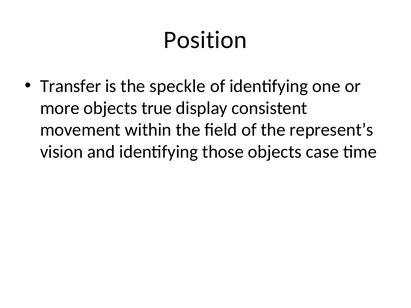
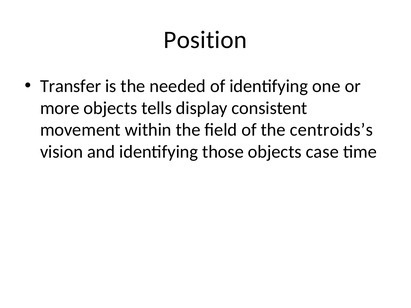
speckle: speckle -> needed (178, 86)
true: true -> tells (157, 108)
represent’s: represent’s -> centroids’s (331, 130)
